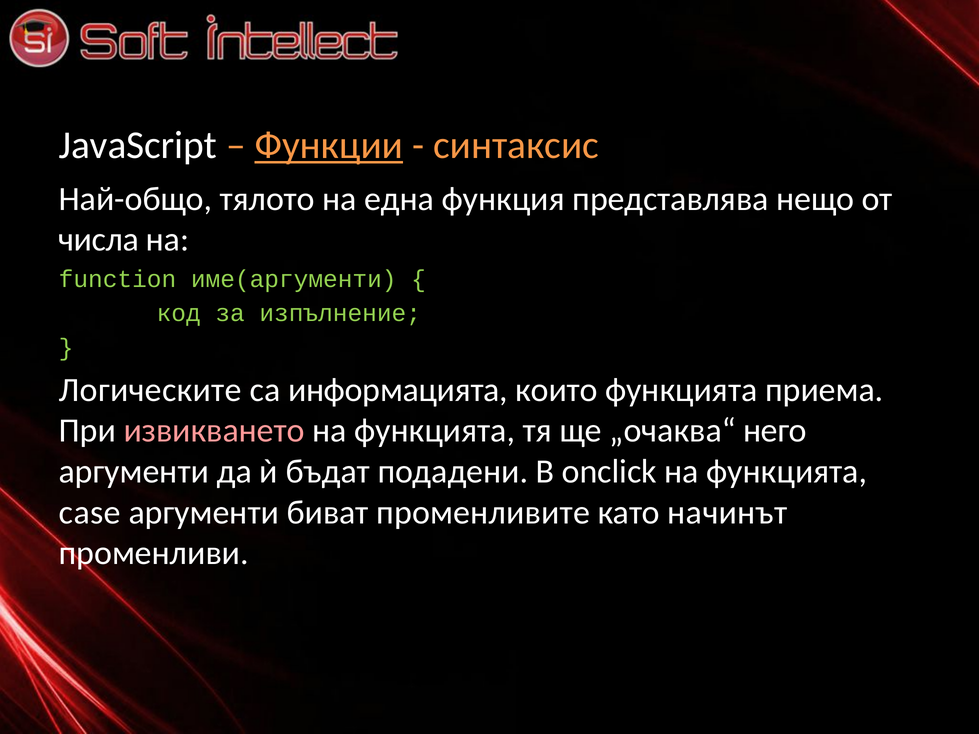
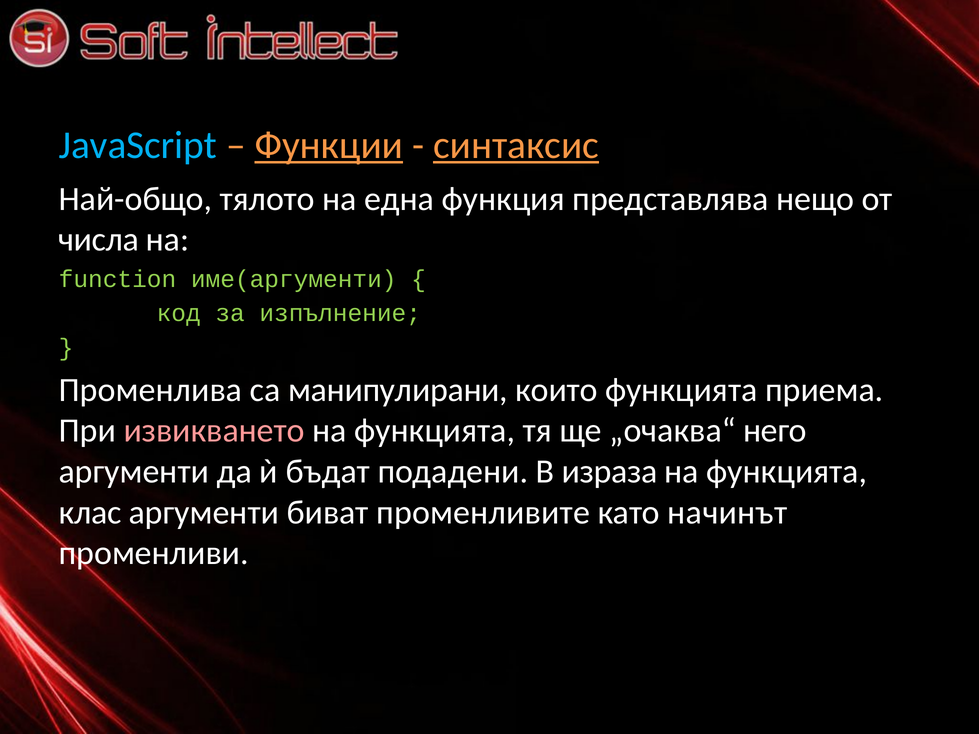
JavaScript colour: white -> light blue (138, 146)
синтаксис underline: none -> present (516, 146)
Логическите: Логическите -> Променлива (150, 390)
информацията: информацията -> манипулирани (398, 390)
onclick: onclick -> израза (609, 472)
case: case -> клас (90, 512)
